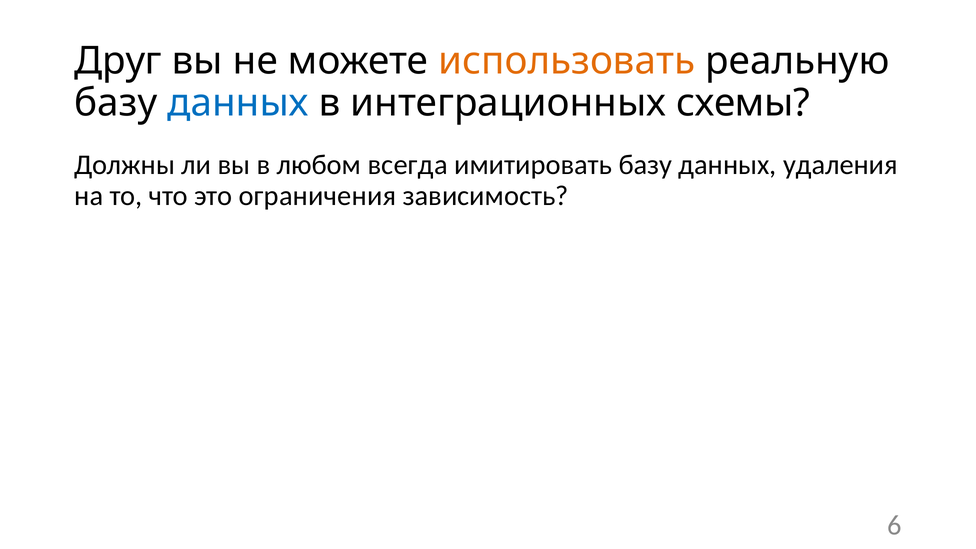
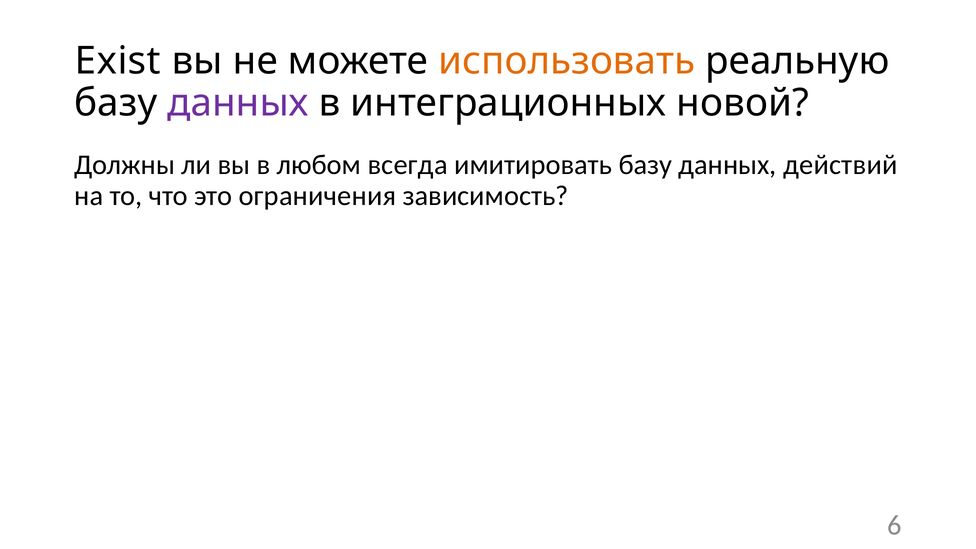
Друг: Друг -> Exist (118, 61)
данных colour: blue -> purple (238, 103)
схемы: схемы -> новой (743, 103)
удаления: удаления -> действий (840, 165)
